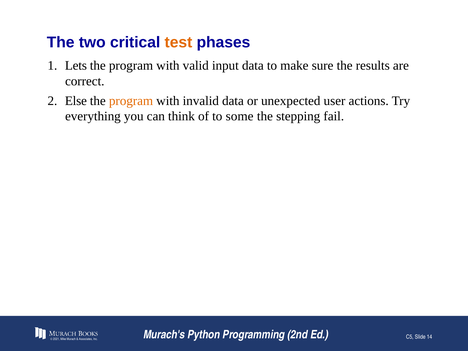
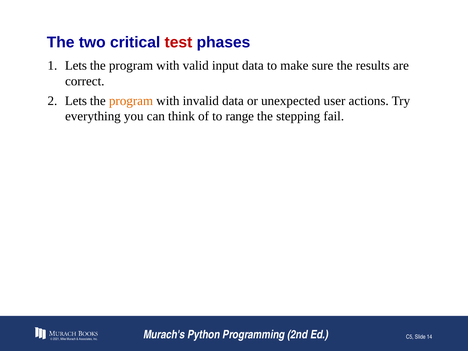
test colour: orange -> red (178, 43)
Else: Else -> Lets (76, 101)
some: some -> range (240, 116)
